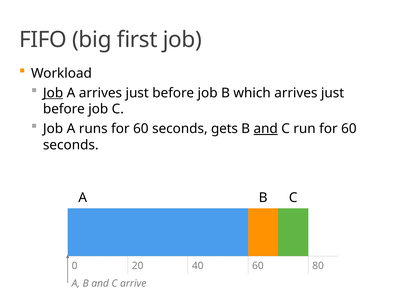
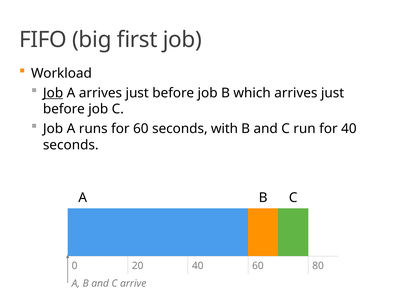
gets: gets -> with (224, 129)
and underline: present -> none (266, 129)
run for 60: 60 -> 40 (349, 129)
